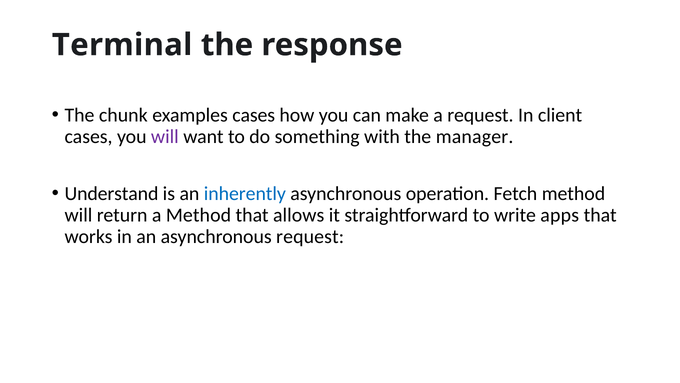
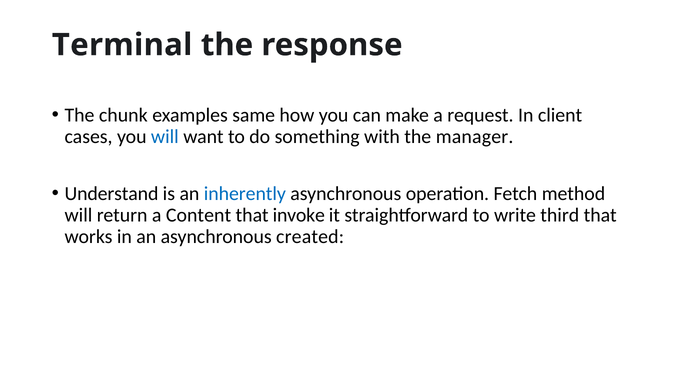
examples cases: cases -> same (254, 115)
will colour: purple -> blue (165, 136)
a Method: Method -> Content (199, 215)
allows: allows -> invoke (299, 215)
apps: apps -> third (560, 215)
asynchronous request: request -> created (310, 236)
